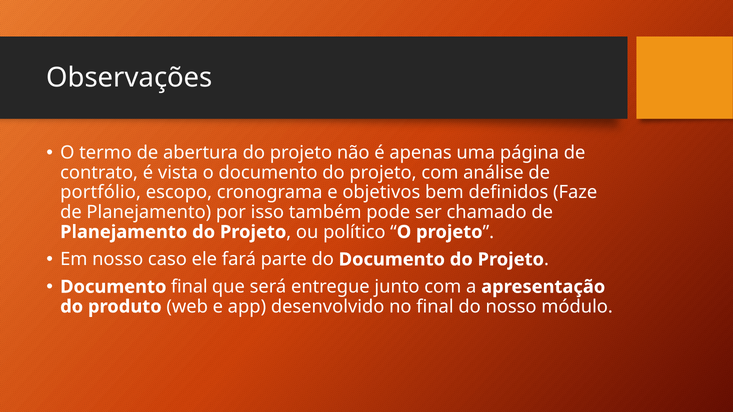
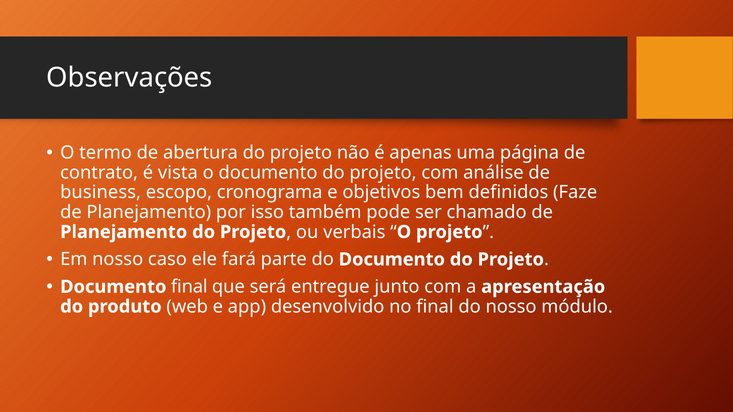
portfólio: portfólio -> business (101, 193)
político: político -> verbais (354, 232)
